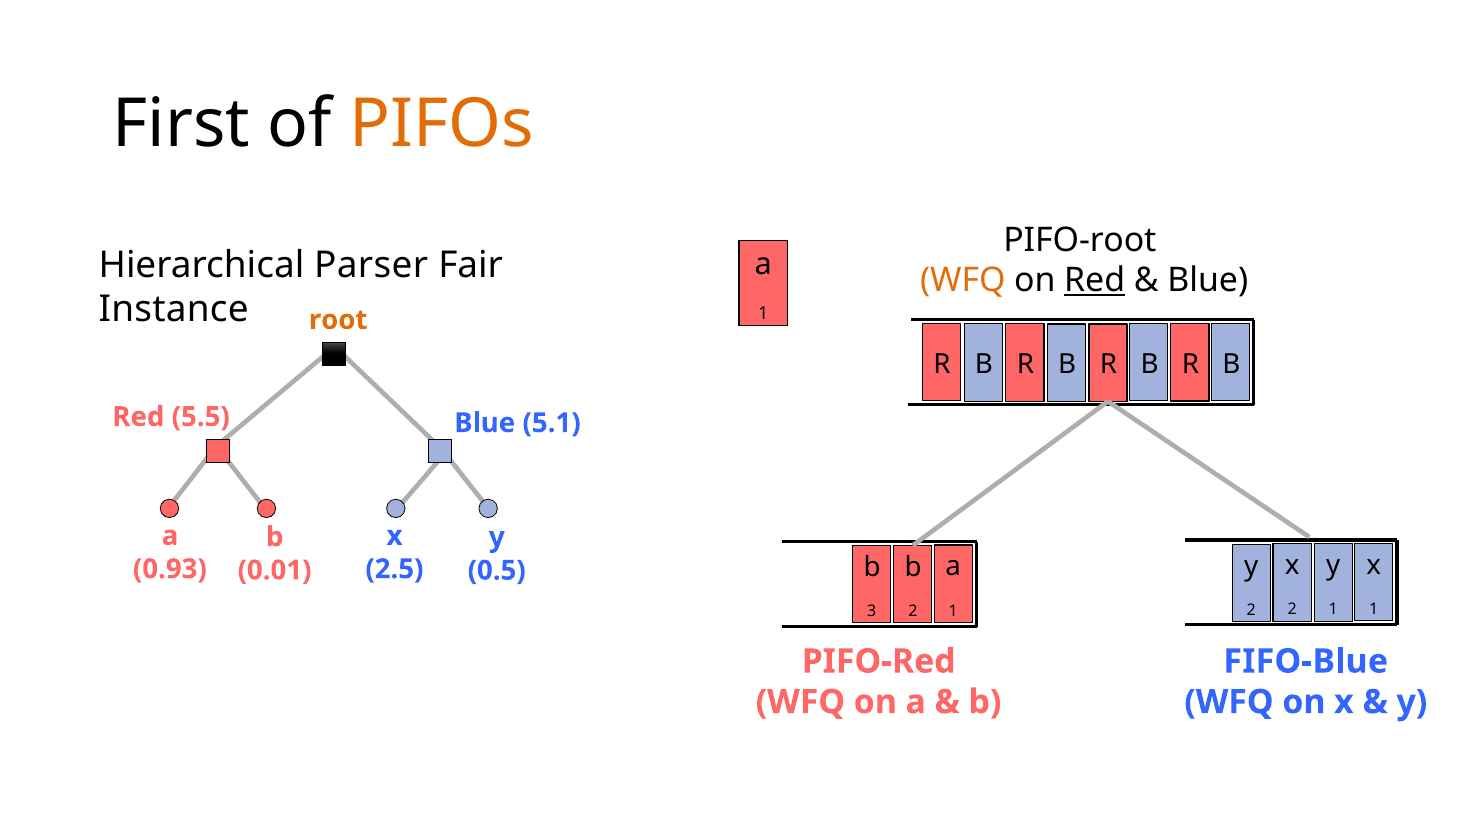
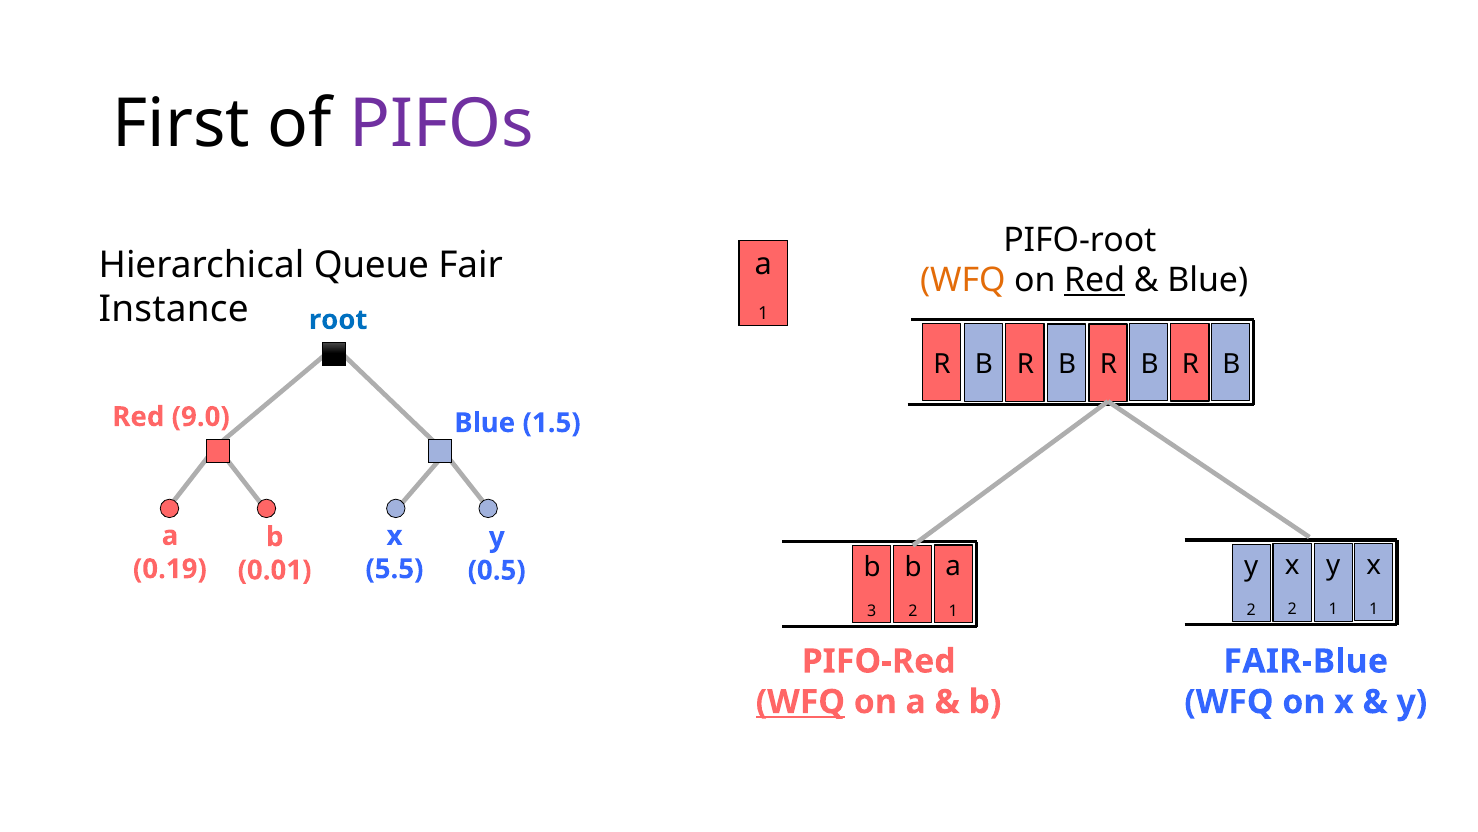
PIFOs colour: orange -> purple (442, 124)
Parser: Parser -> Queue (371, 265)
root colour: orange -> blue (338, 320)
5.5: 5.5 -> 9.0 (201, 417)
5.1: 5.1 -> 1.5 (552, 423)
0.93: 0.93 -> 0.19 (170, 569)
2.5: 2.5 -> 5.5 (394, 569)
FIFO-Blue: FIFO-Blue -> FAIR-Blue (1306, 661)
WFQ underline: none -> present (800, 701)
